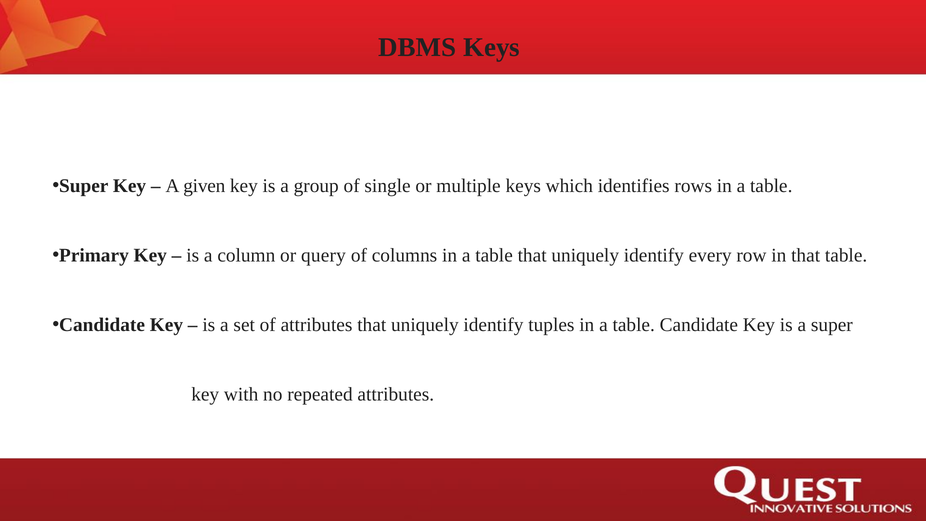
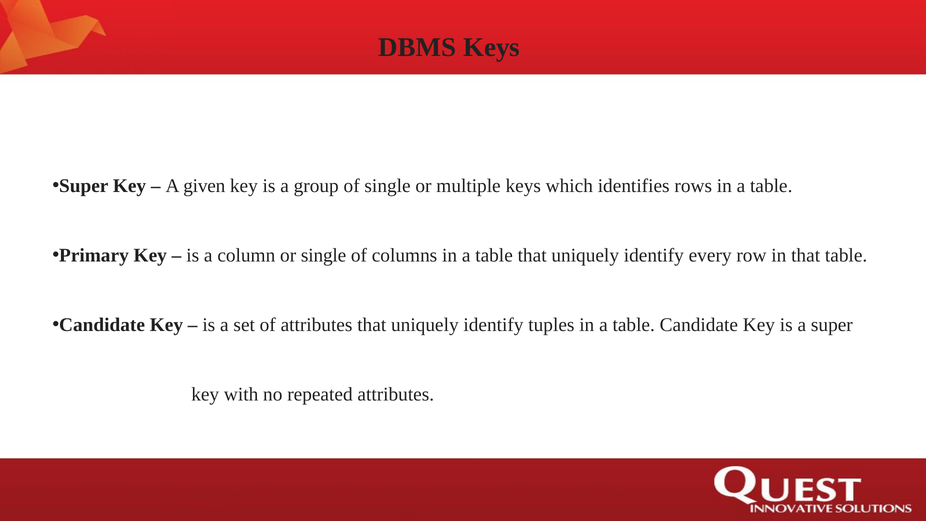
or query: query -> single (324, 255)
